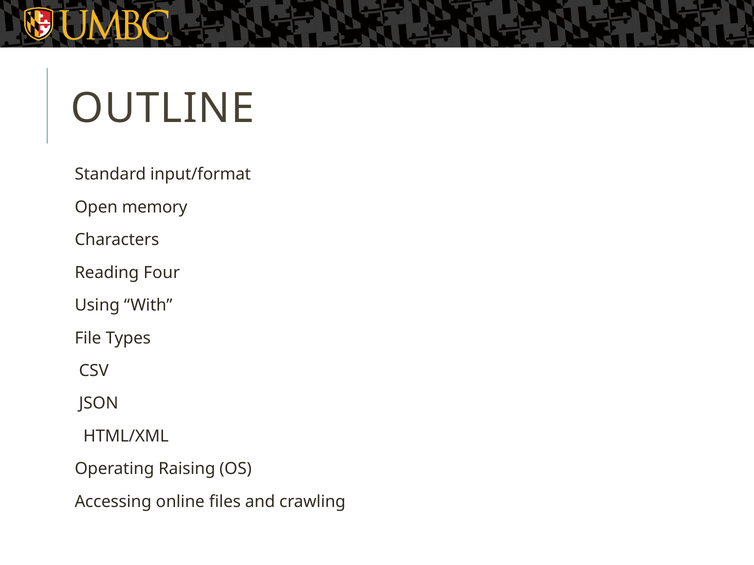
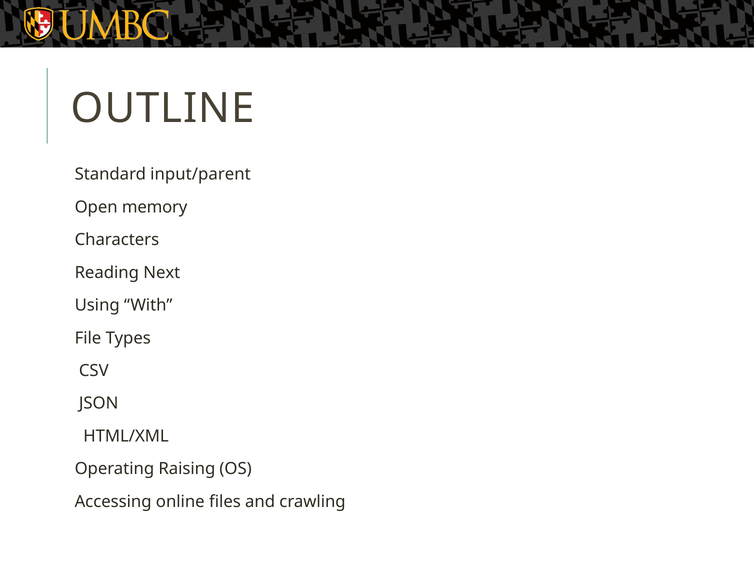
input/format: input/format -> input/parent (200, 175)
Four: Four -> Next (162, 273)
